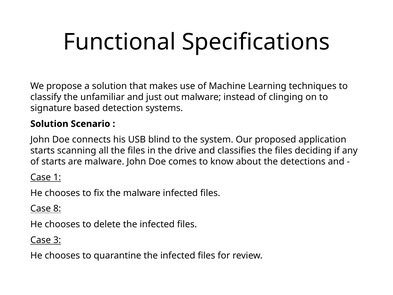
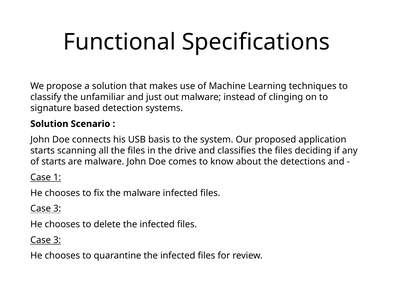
blind: blind -> basis (159, 139)
8: 8 -> 3 (57, 208)
